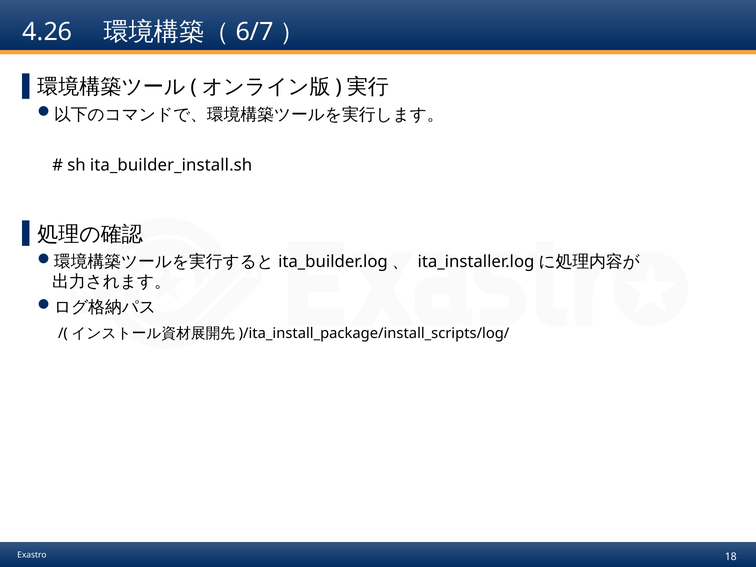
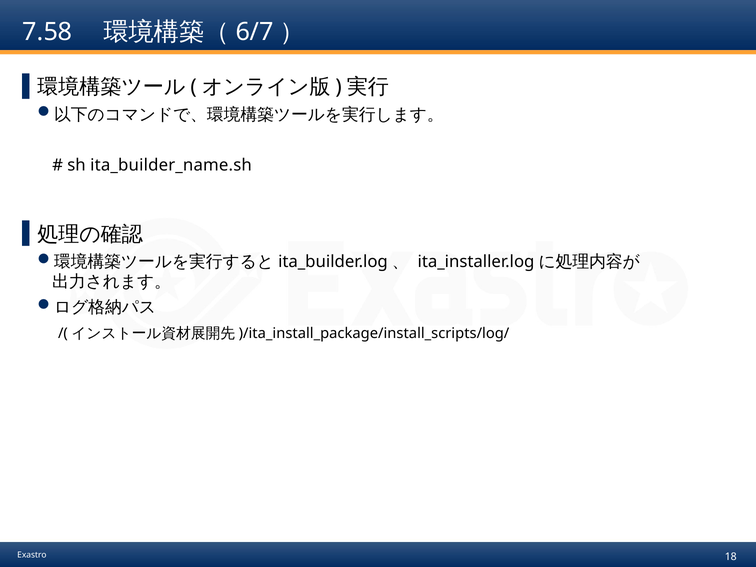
4.26: 4.26 -> 7.58 (47, 32)
ita_builder_install.sh: ita_builder_install.sh -> ita_builder_name.sh (171, 165)
